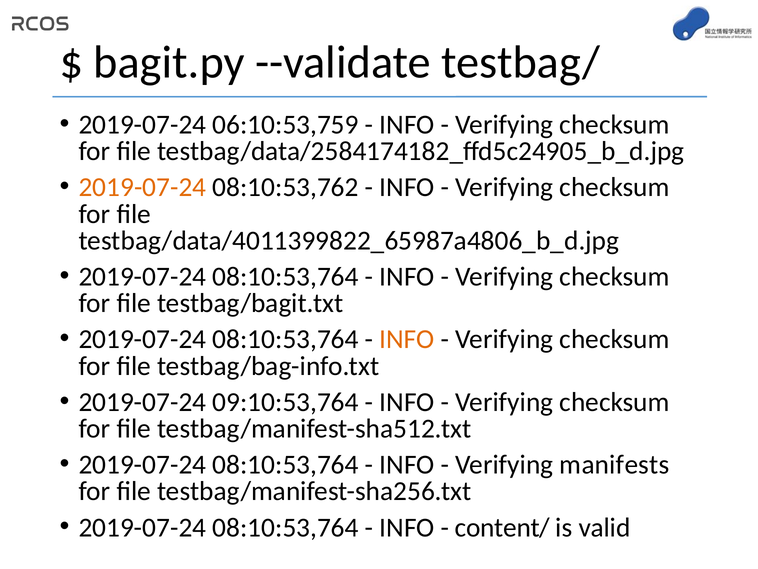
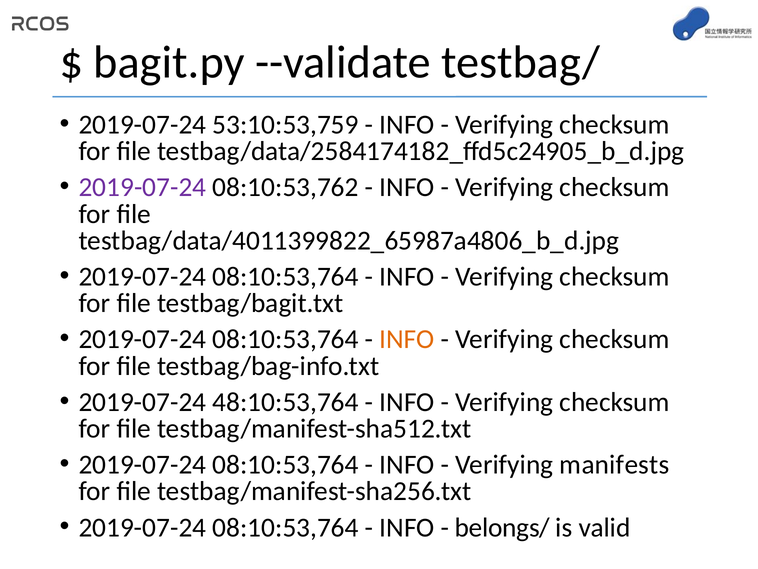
06:10:53,759: 06:10:53,759 -> 53:10:53,759 (286, 125)
2019-07-24 colour: orange -> purple (142, 187)
09:10:53,764: 09:10:53,764 -> 48:10:53,764 (286, 402)
content/: content/ -> belongs/ (502, 527)
